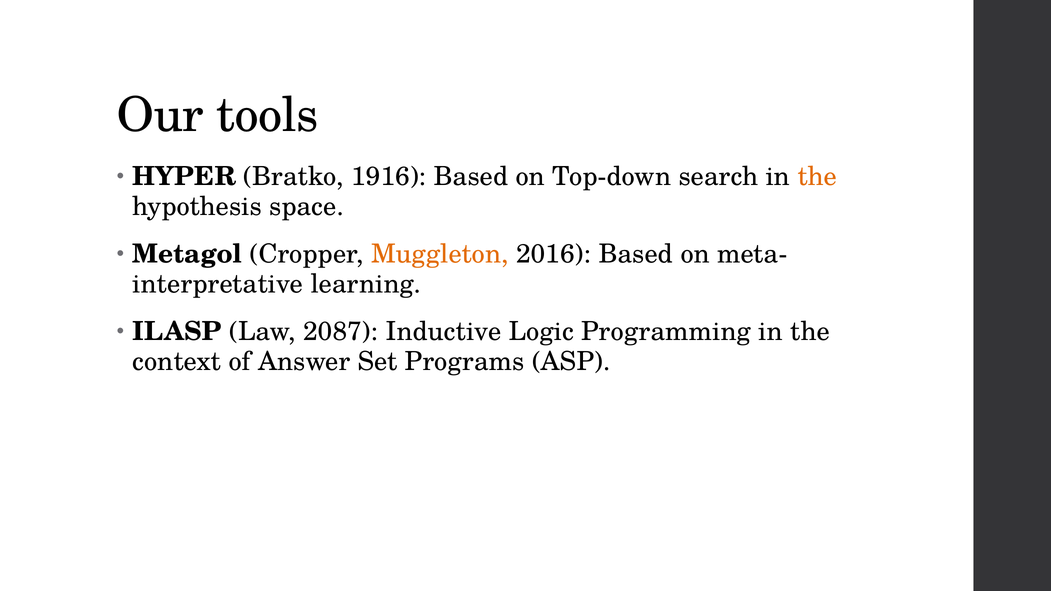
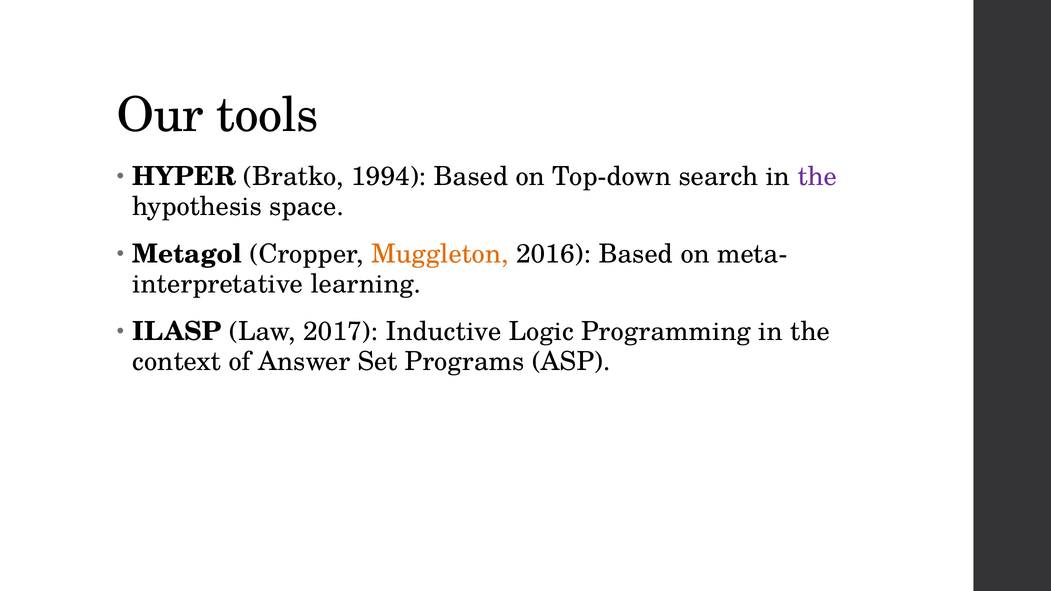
1916: 1916 -> 1994 (389, 177)
the colour: orange -> purple (817, 177)
2087: 2087 -> 2017 (341, 332)
